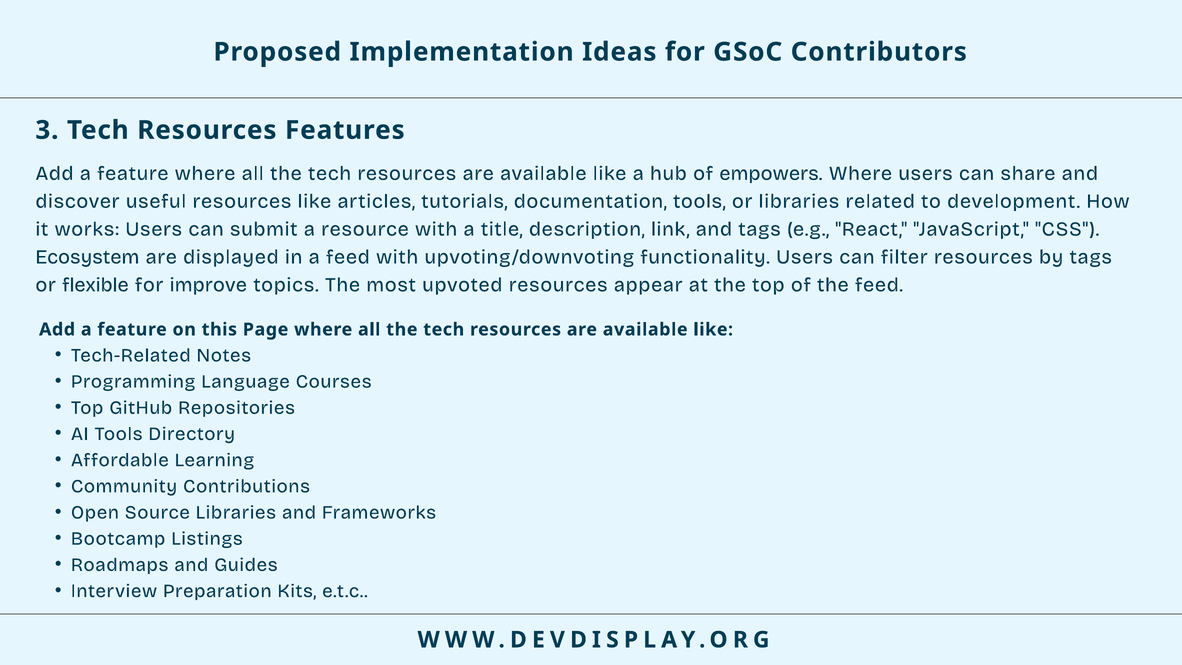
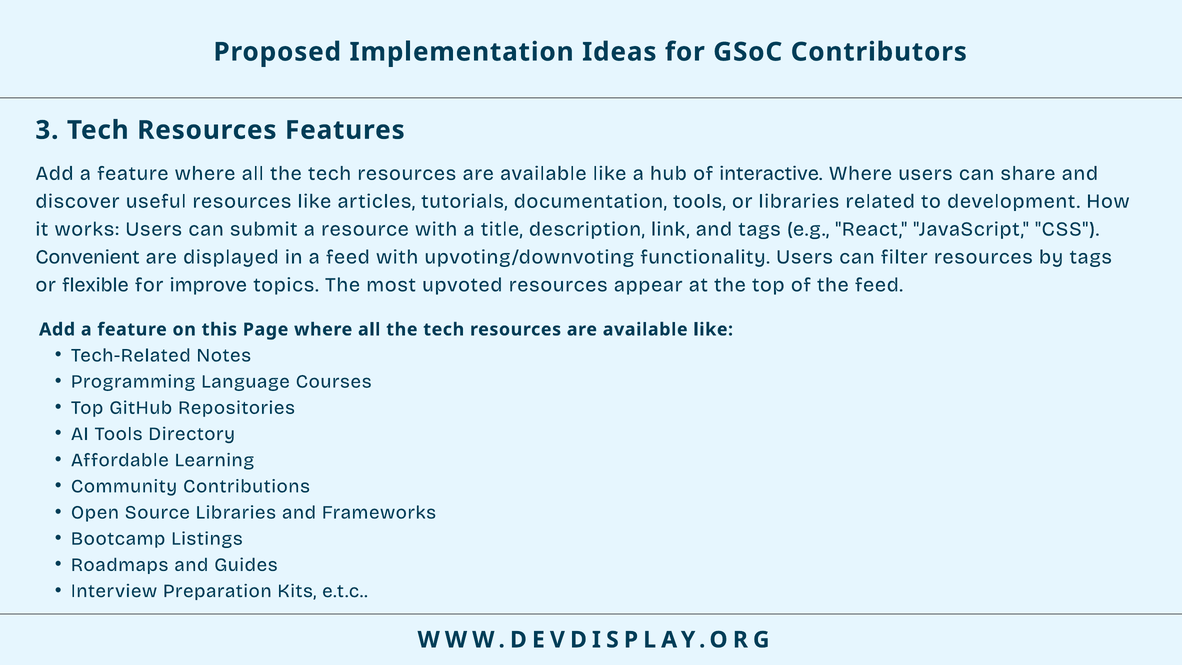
empowers: empowers -> interactive (771, 173)
Ecosystem: Ecosystem -> Convenient (87, 257)
